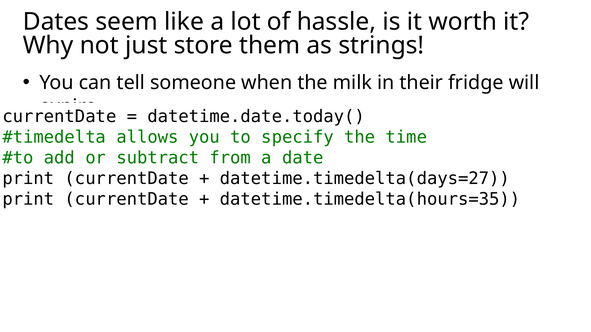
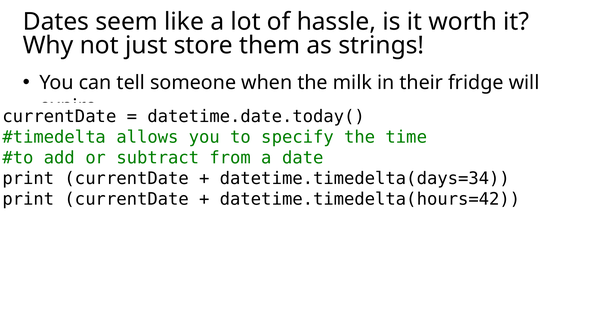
datetime.timedelta(days=27: datetime.timedelta(days=27 -> datetime.timedelta(days=34 (365, 179)
datetime.timedelta(hours=35: datetime.timedelta(hours=35 -> datetime.timedelta(hours=42 (370, 199)
